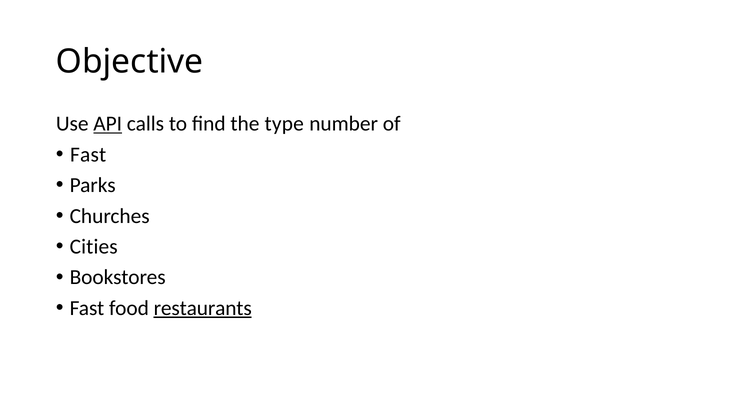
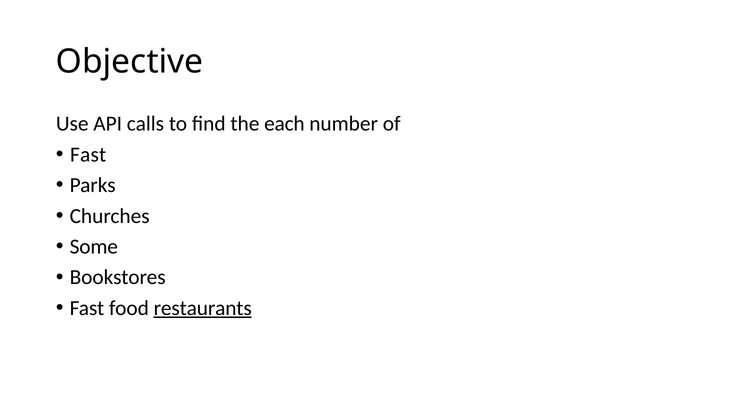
API underline: present -> none (108, 124)
type: type -> each (284, 124)
Cities: Cities -> Some (94, 247)
